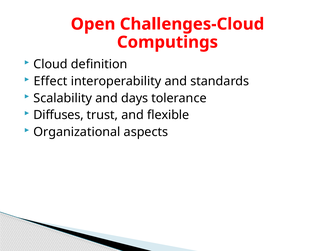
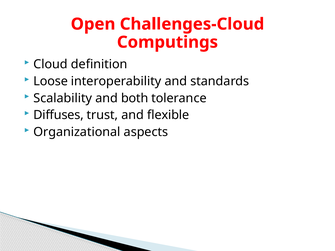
Effect: Effect -> Loose (51, 81)
days: days -> both (135, 98)
